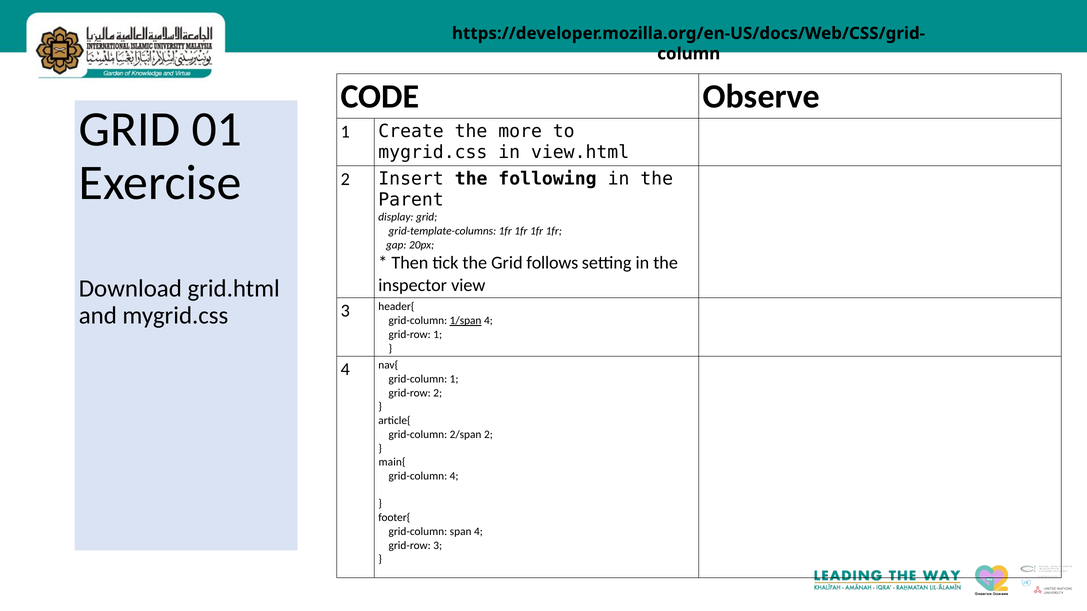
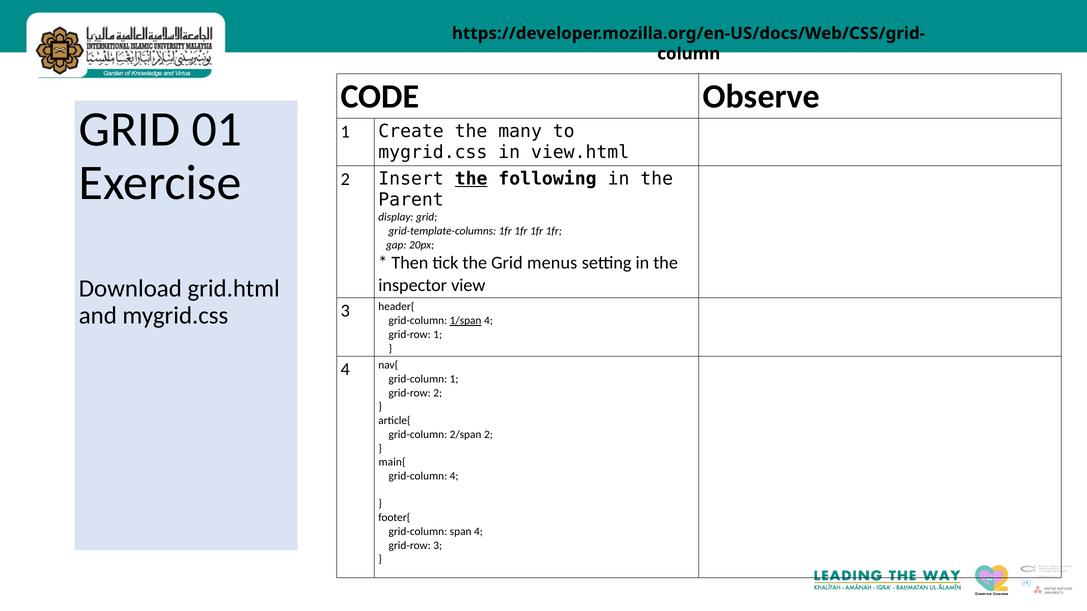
more: more -> many (520, 131)
the underline: none -> present (471, 179)
follows: follows -> menus (552, 263)
